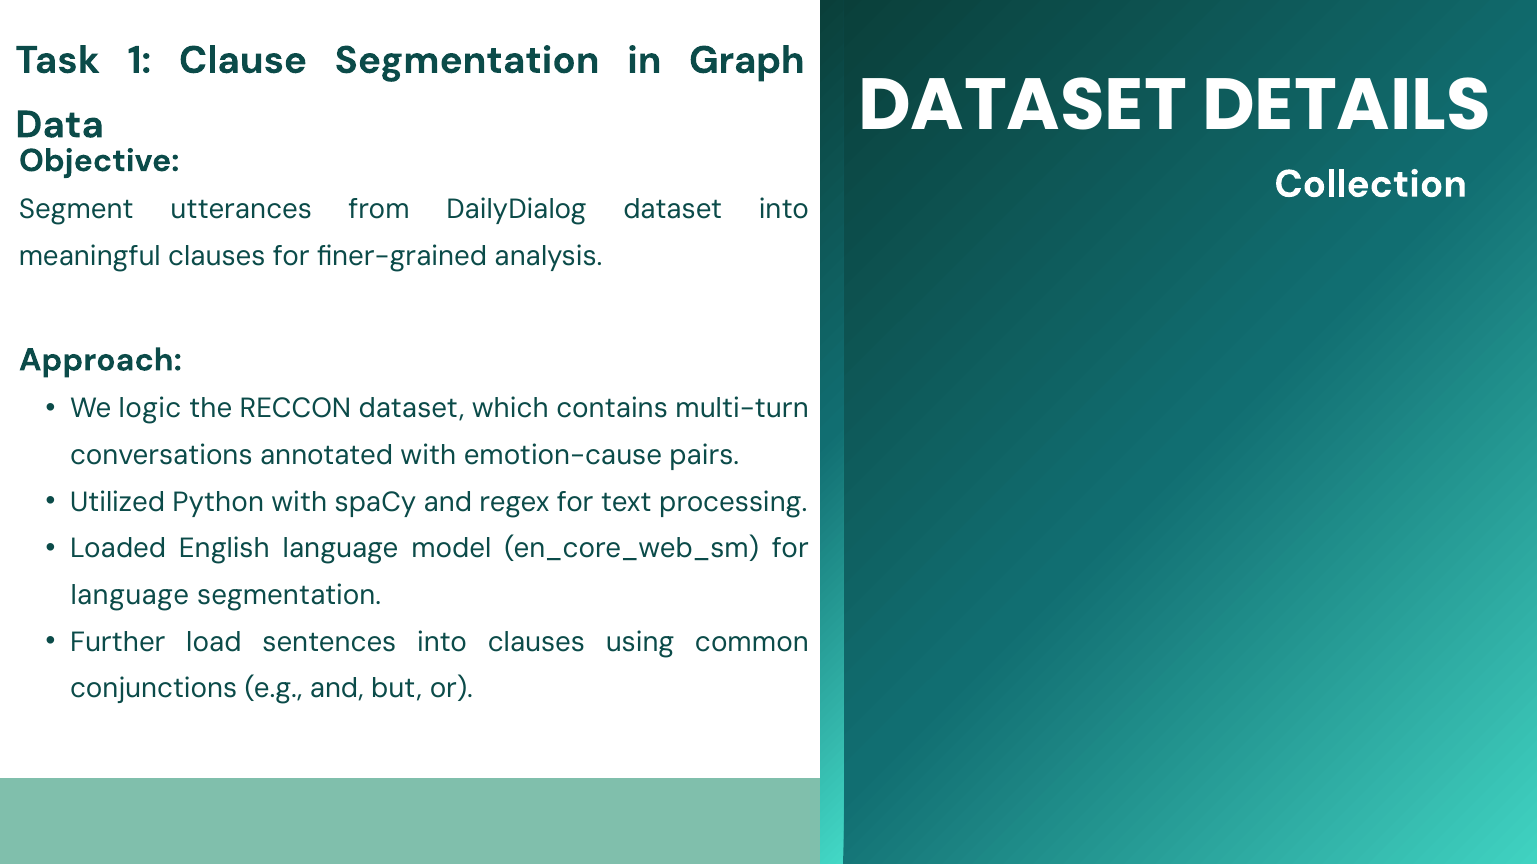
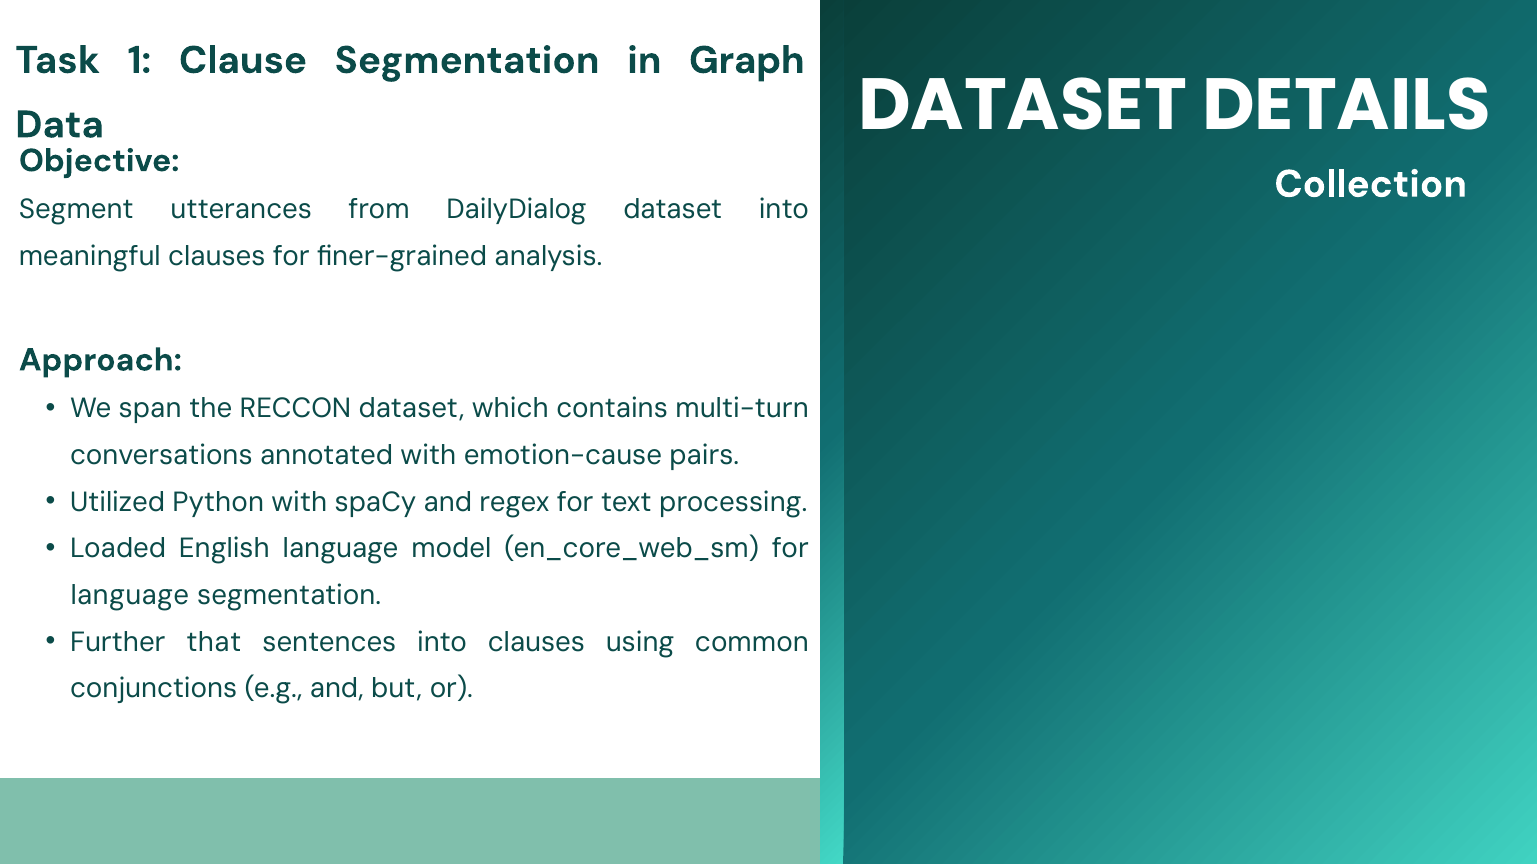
logic: logic -> span (150, 409)
load: load -> that (214, 642)
